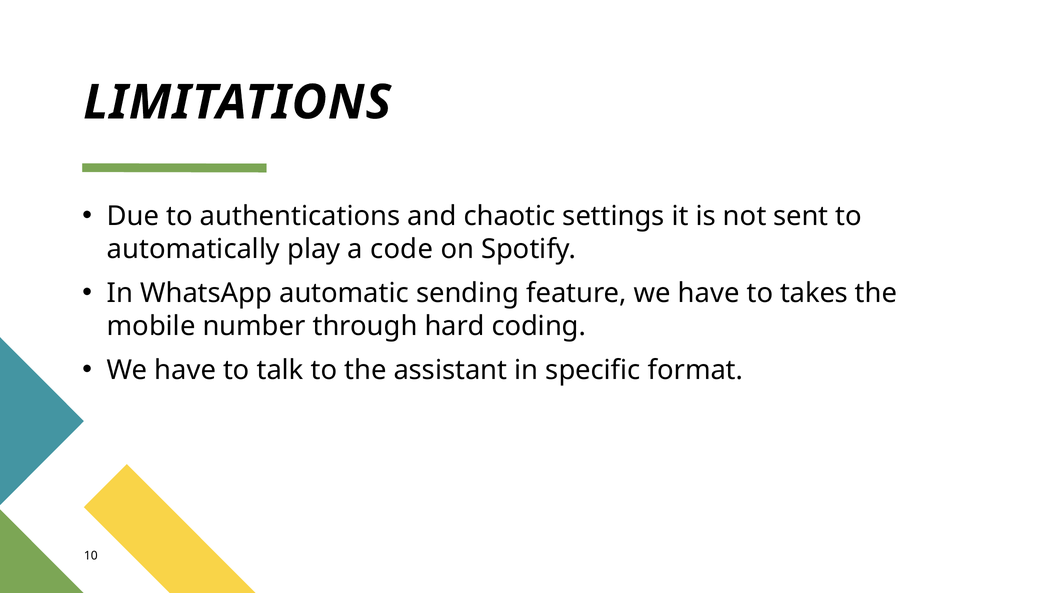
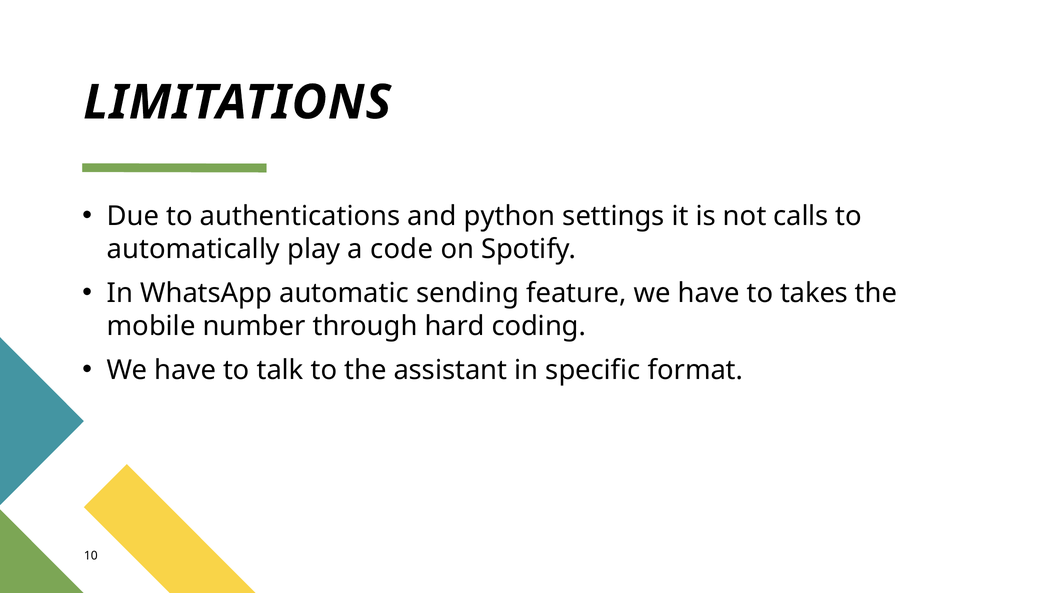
chaotic: chaotic -> python (509, 216)
sent: sent -> calls (801, 216)
